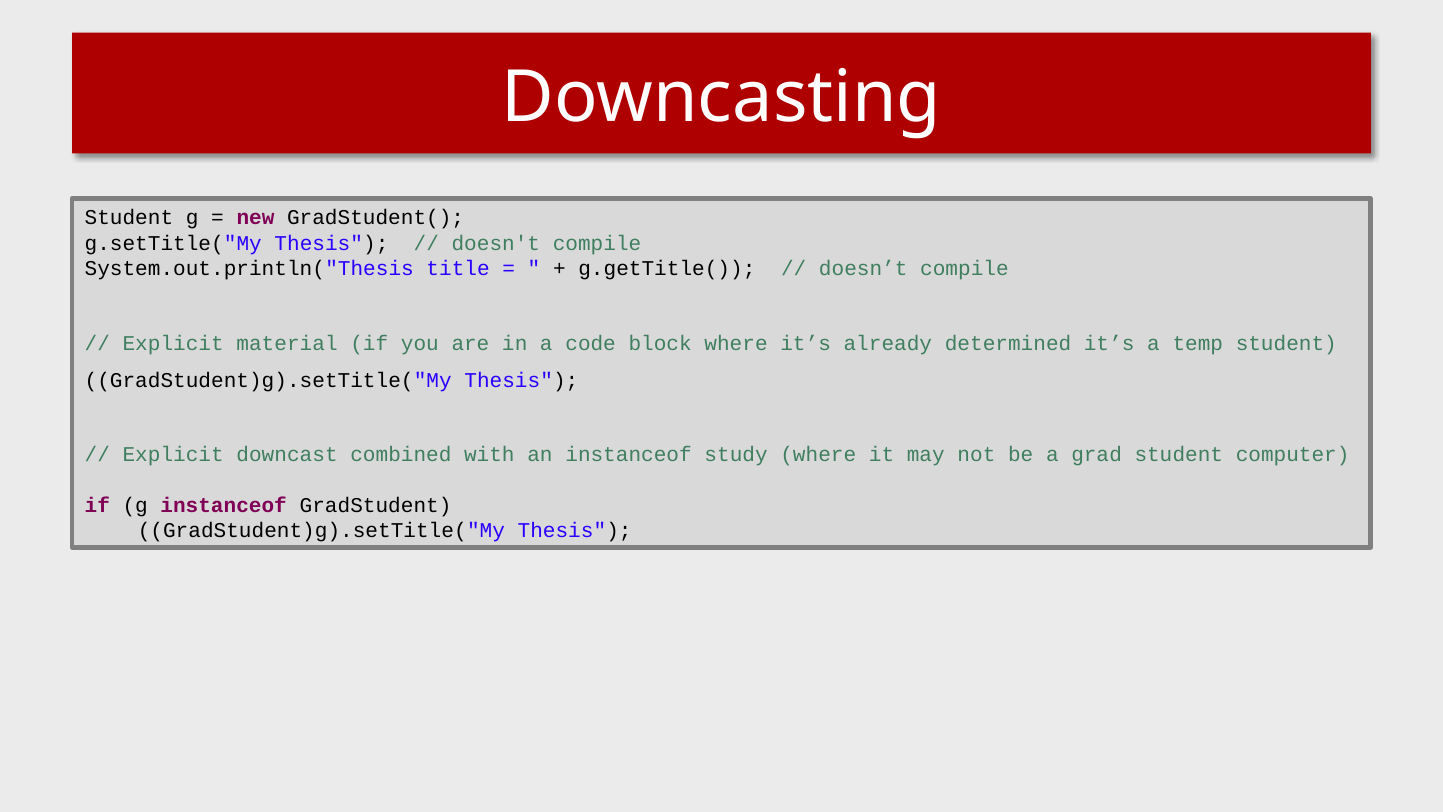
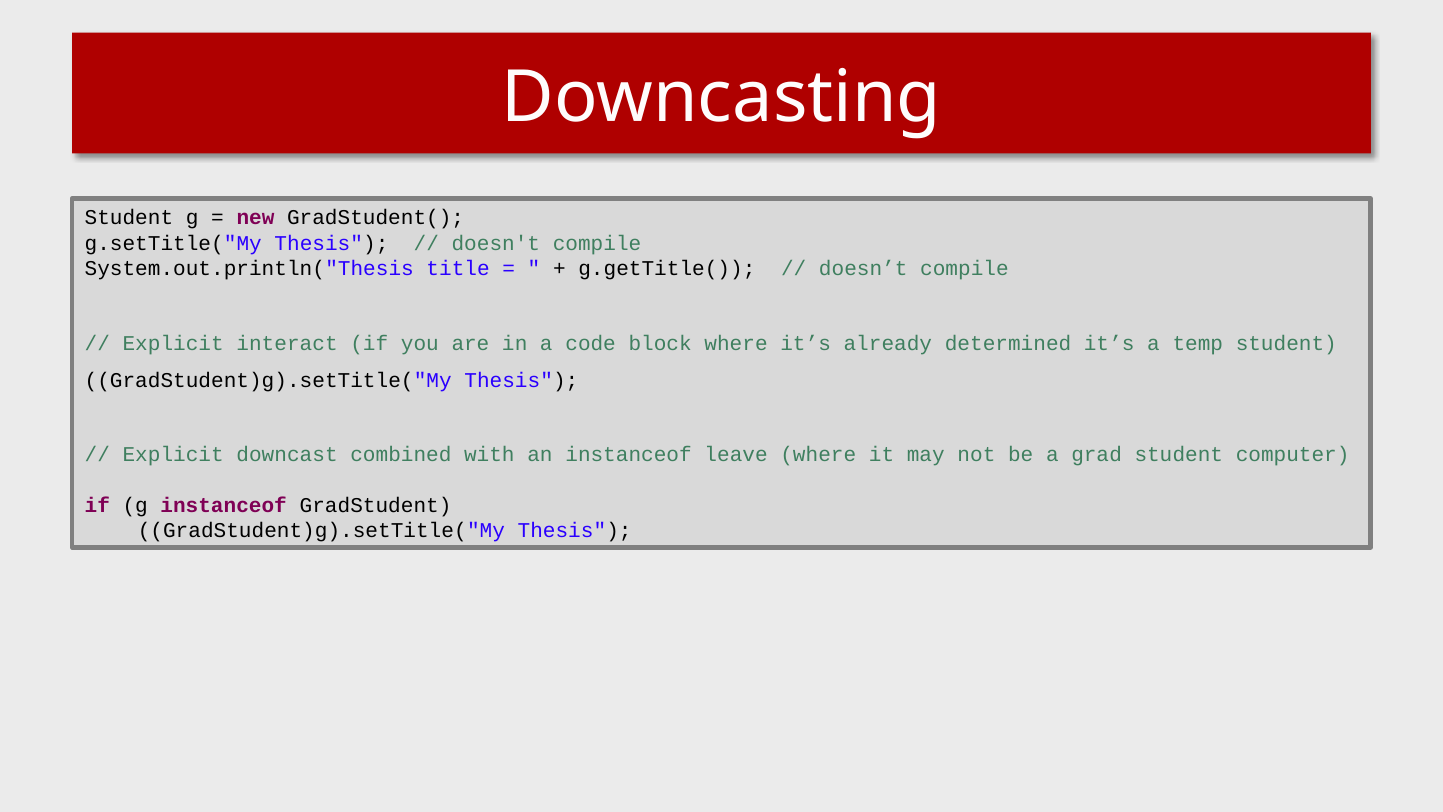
material: material -> interact (287, 343)
study: study -> leave (736, 455)
